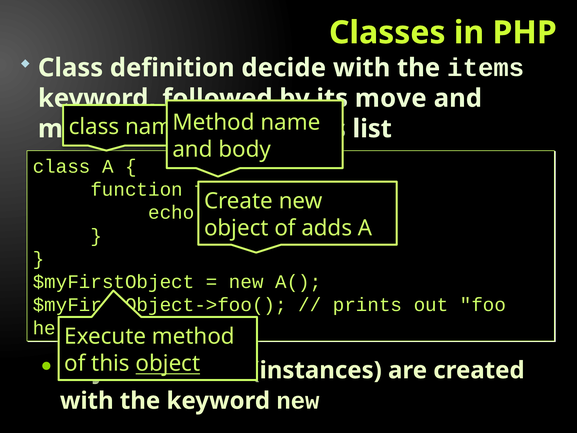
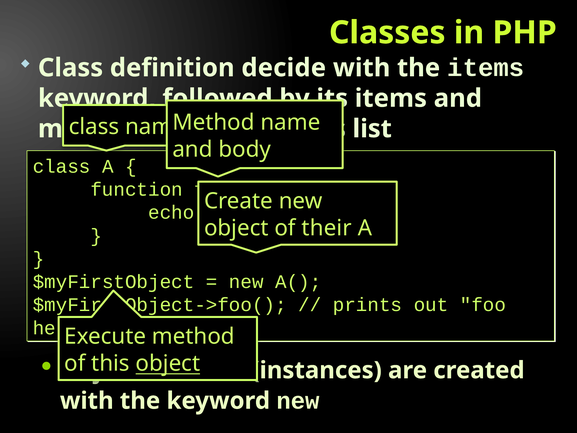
move: move -> items (391, 98)
adds: adds -> their (327, 228)
